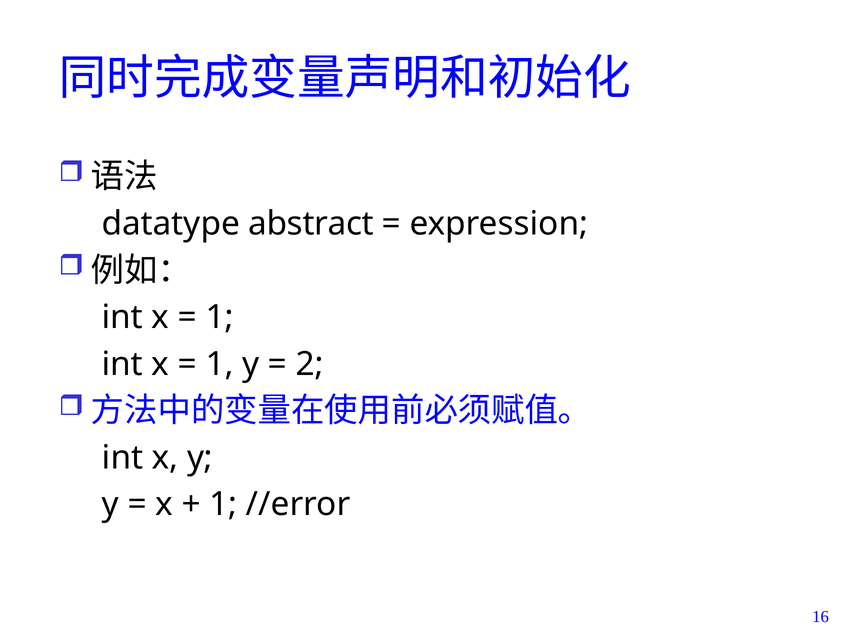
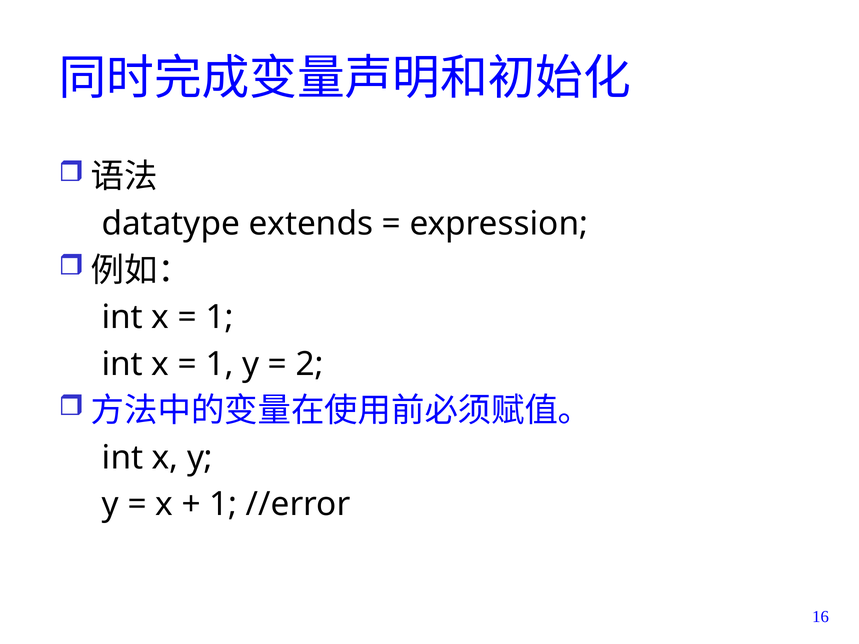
abstract: abstract -> extends (311, 224)
